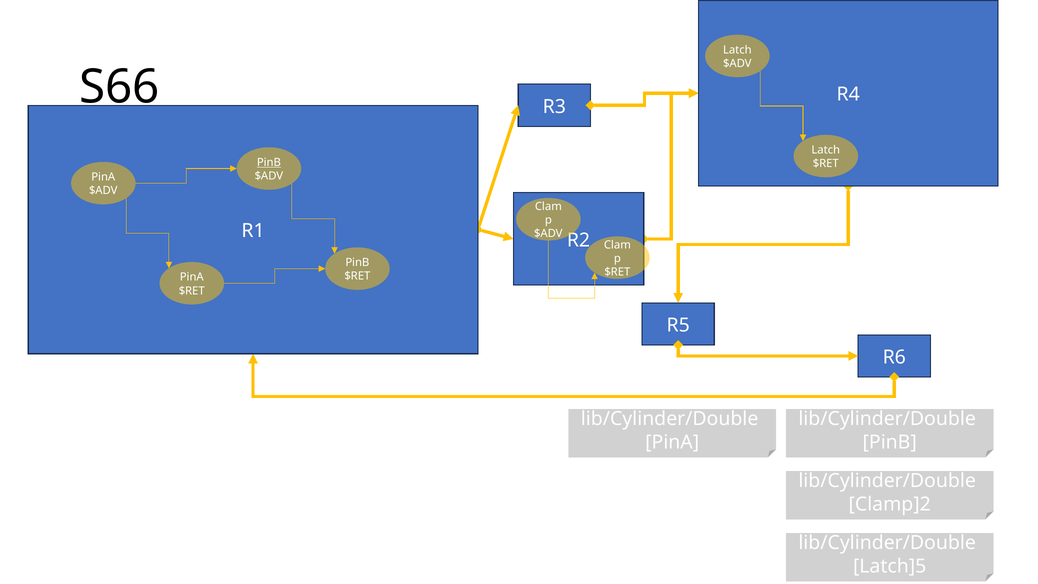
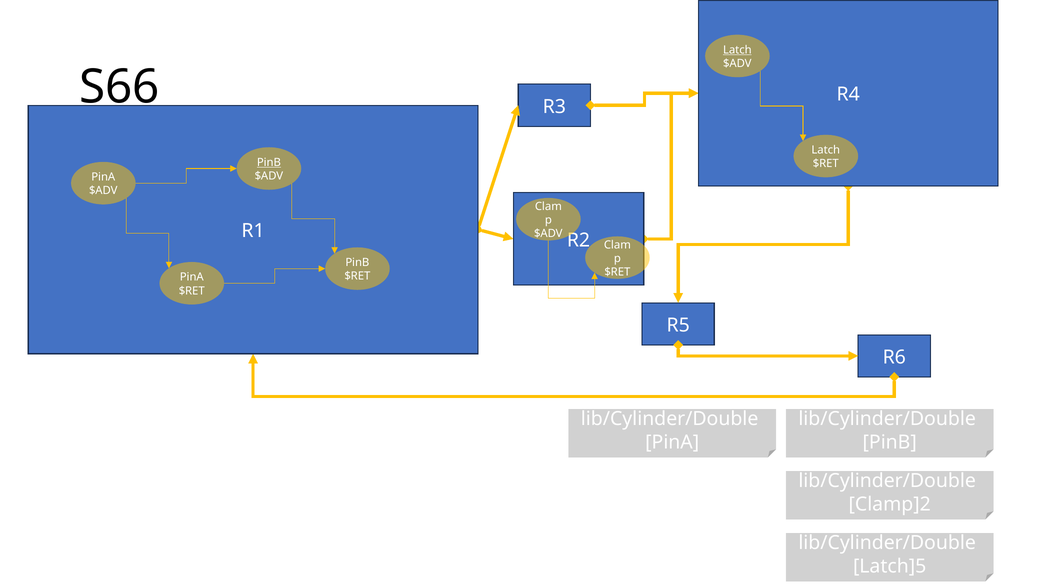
Latch underline: none -> present (737, 50)
